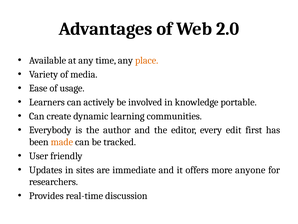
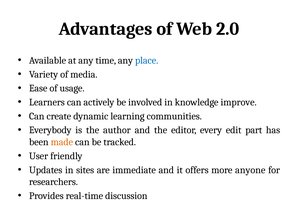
place colour: orange -> blue (147, 60)
portable: portable -> improve (239, 102)
first: first -> part (254, 130)
